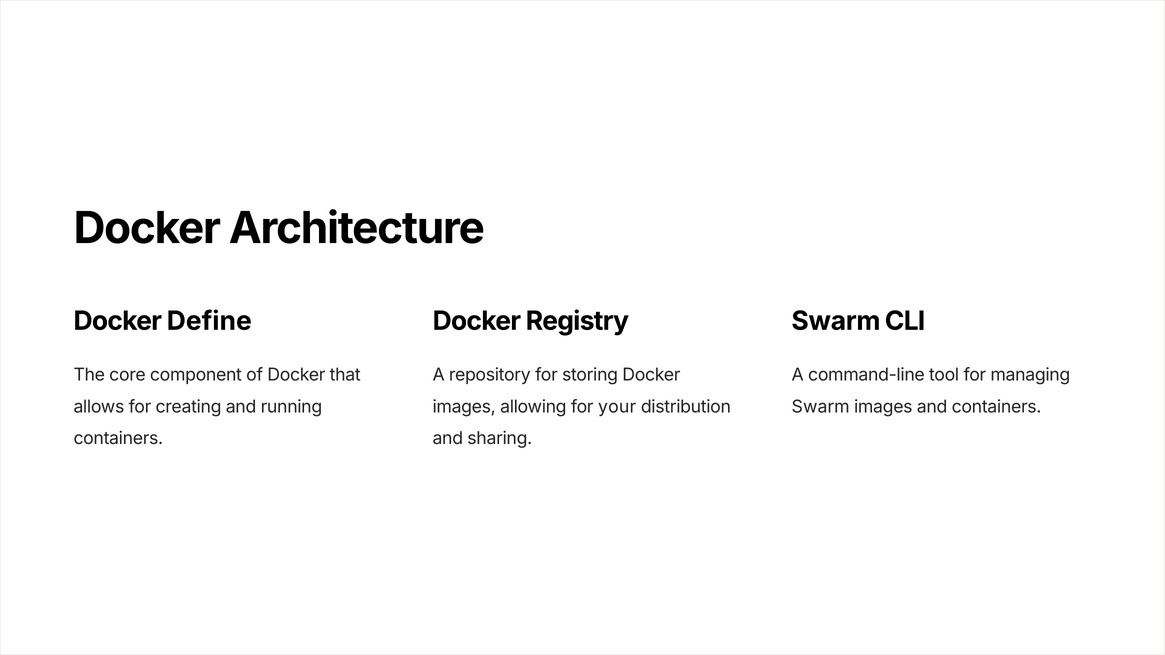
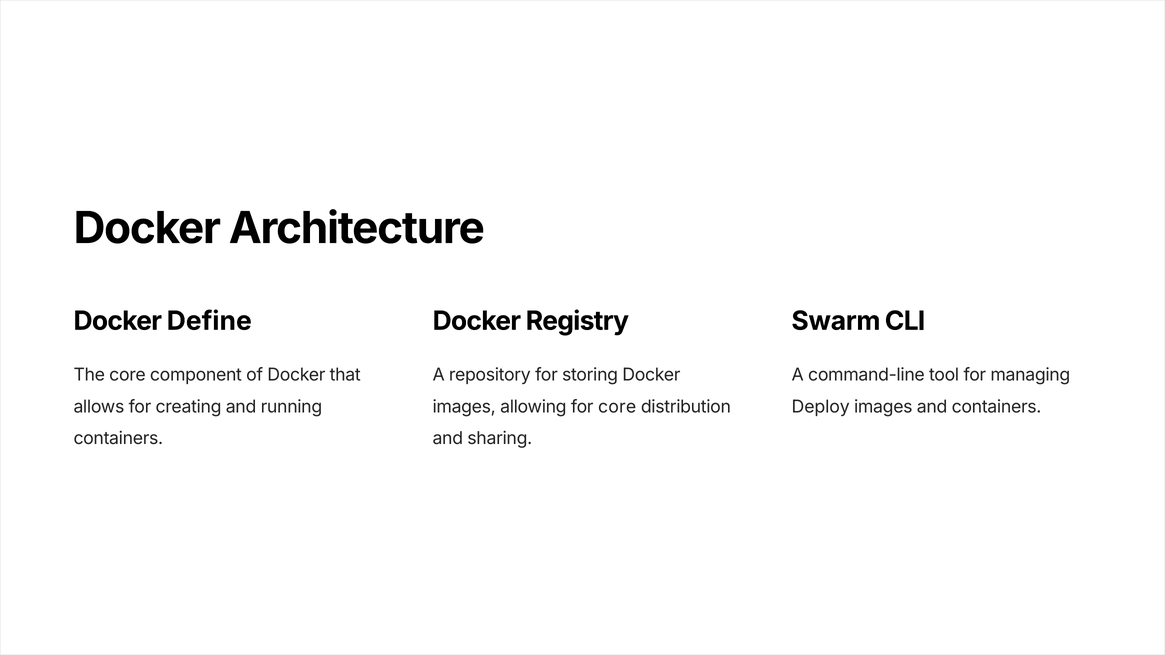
for your: your -> core (617, 407)
Swarm: Swarm -> Deploy (821, 407)
